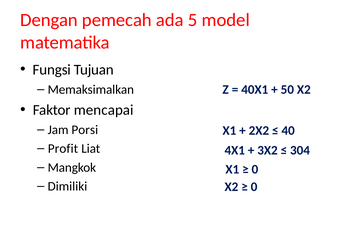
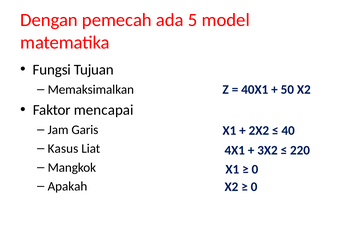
Porsi: Porsi -> Garis (85, 130)
Profit: Profit -> Kasus (63, 149)
304: 304 -> 220 (300, 151)
Dimiliki: Dimiliki -> Apakah (67, 187)
